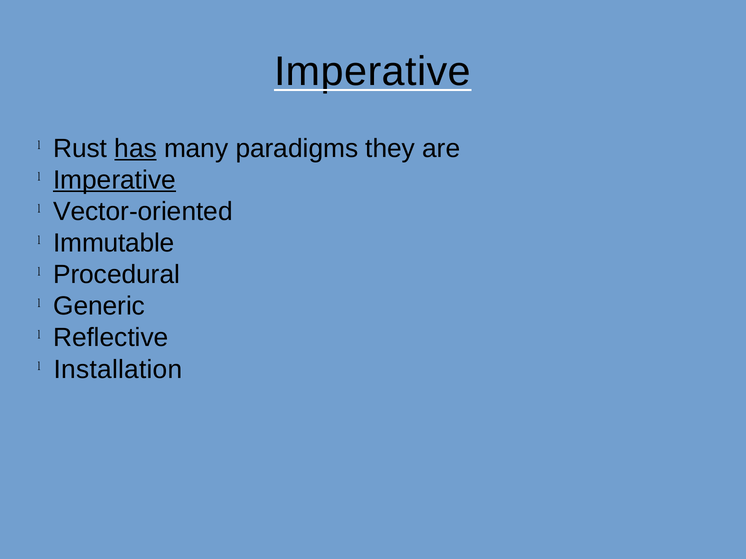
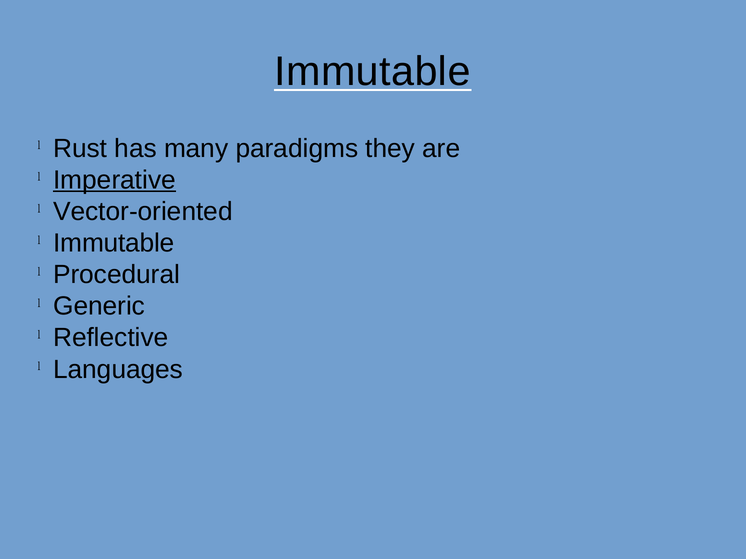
Imperative: Imperative -> Immutable (372, 72)
has underline: present -> none (136, 148)
Installation: Installation -> Languages (118, 370)
